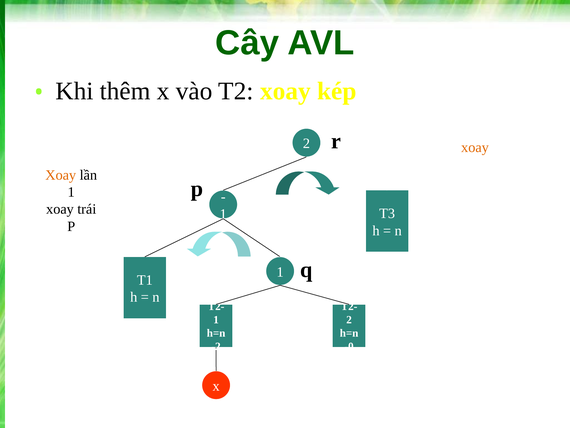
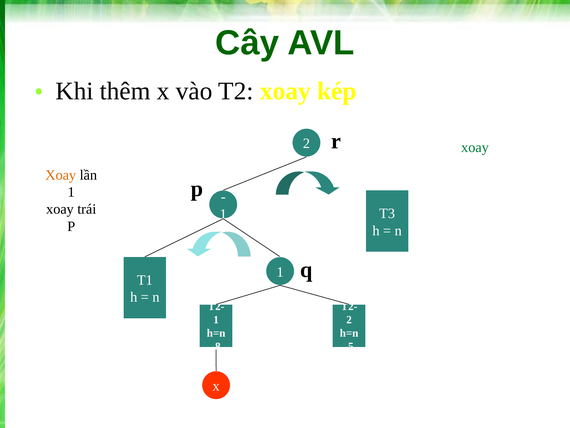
xoay colour: orange -> green (475, 147)
-2: -2 -> -8 (216, 346)
-0: -0 -> -5 (349, 346)
